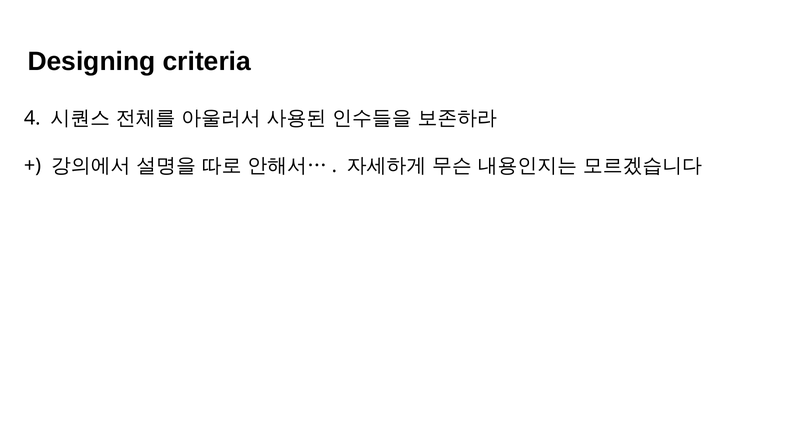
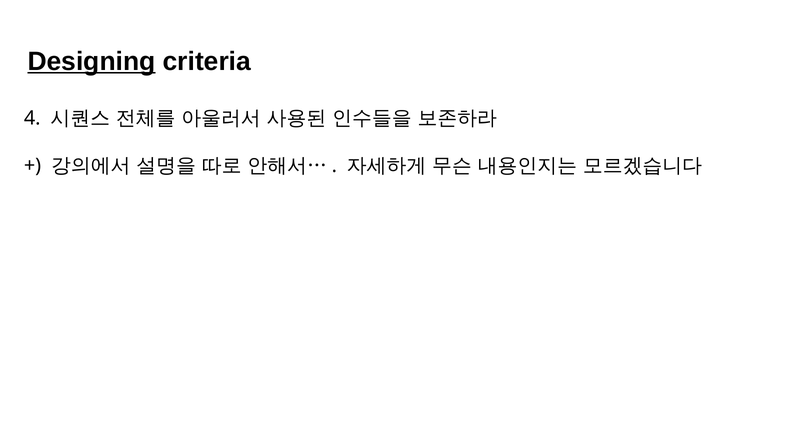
Designing underline: none -> present (91, 61)
